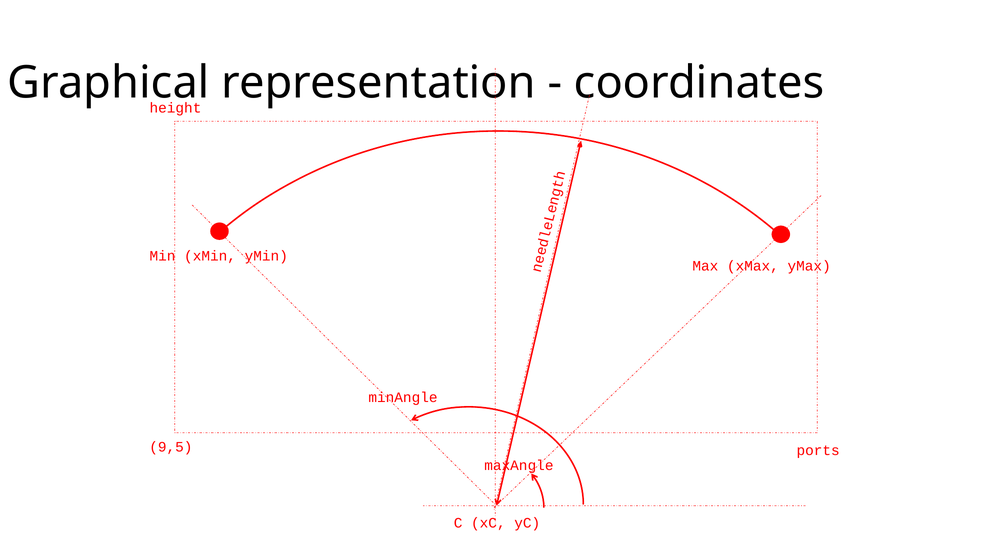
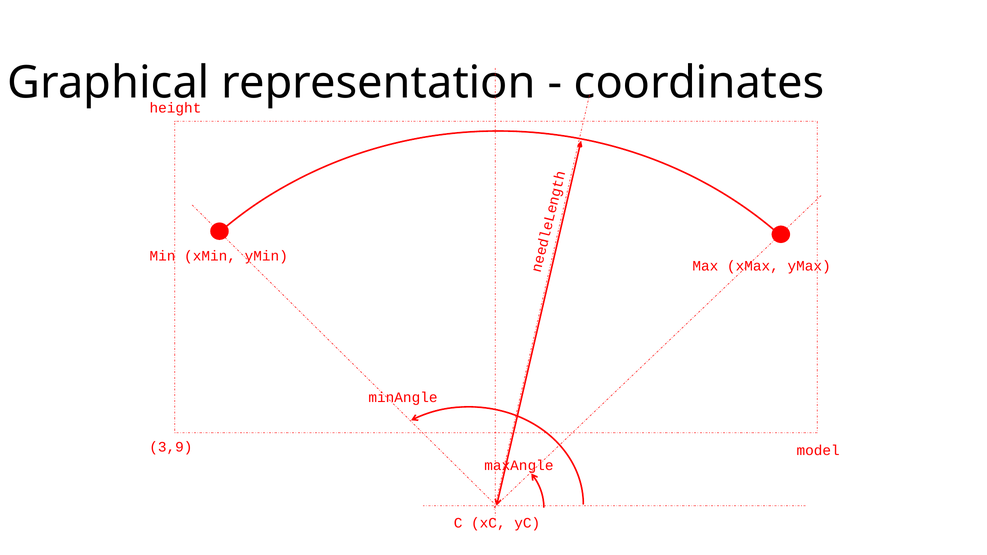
9,5: 9,5 -> 3,9 (171, 447)
ports: ports -> model (818, 451)
